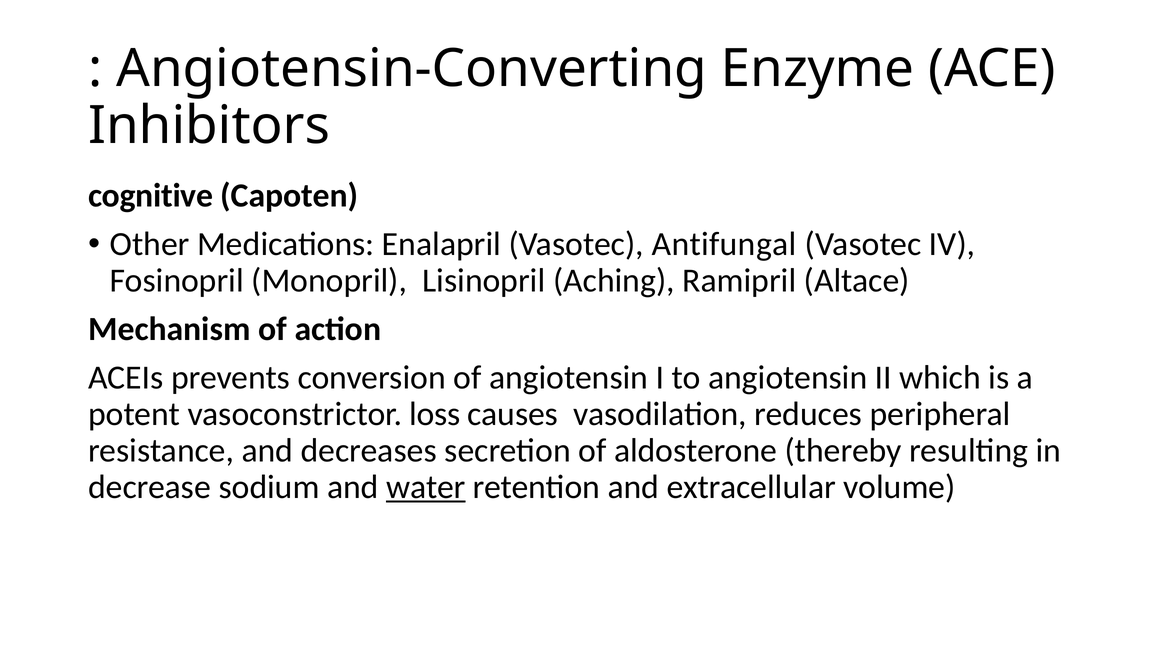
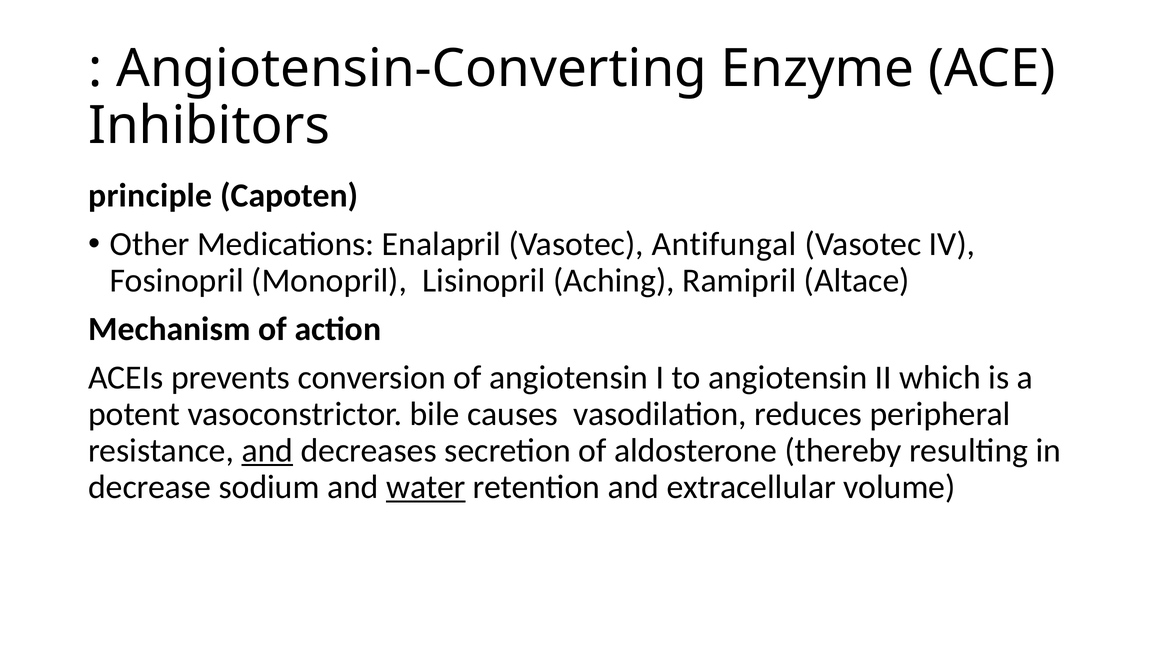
cognitive: cognitive -> principle (150, 196)
loss: loss -> bile (435, 414)
and underline: none -> present (267, 451)
